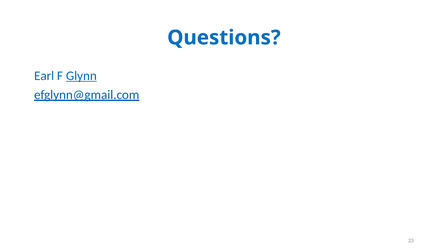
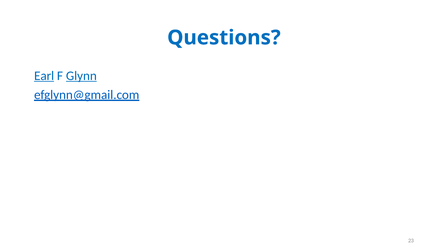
Earl underline: none -> present (44, 76)
